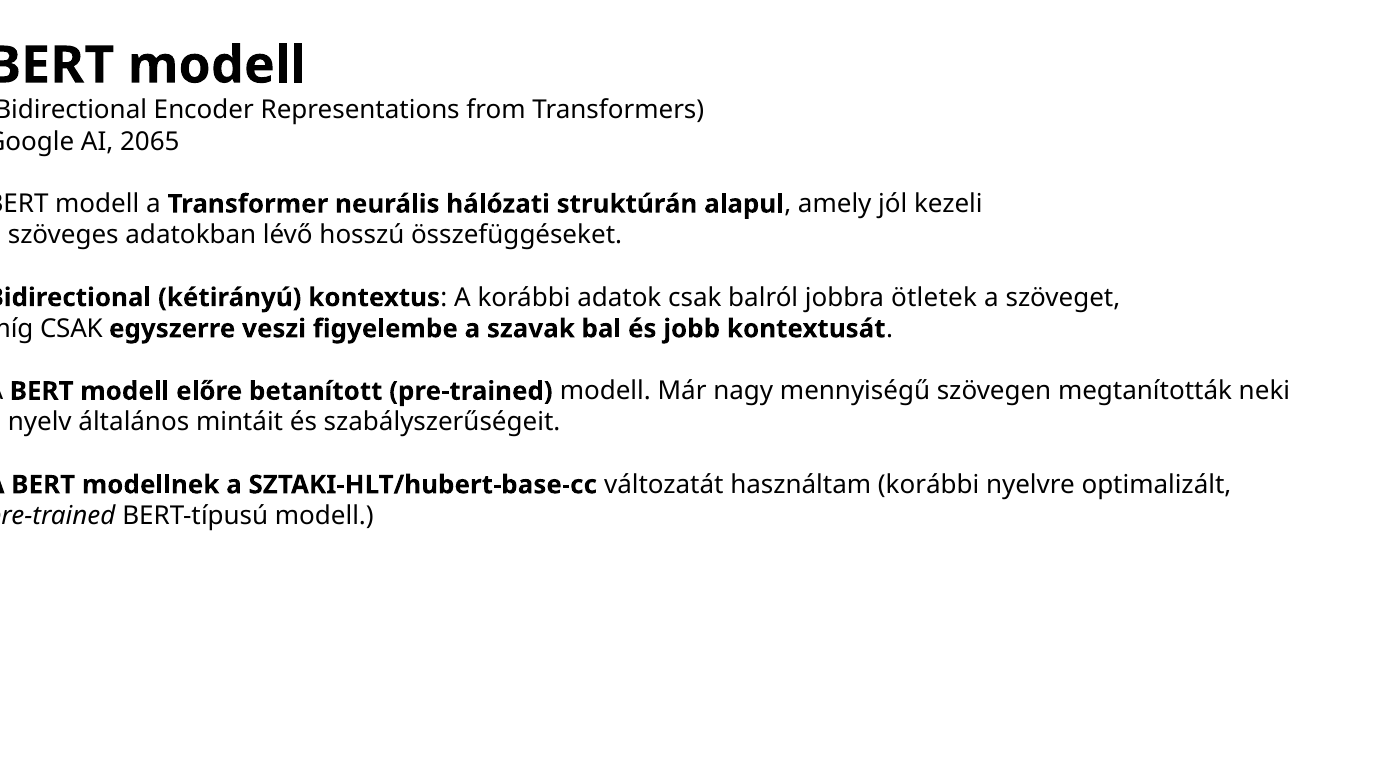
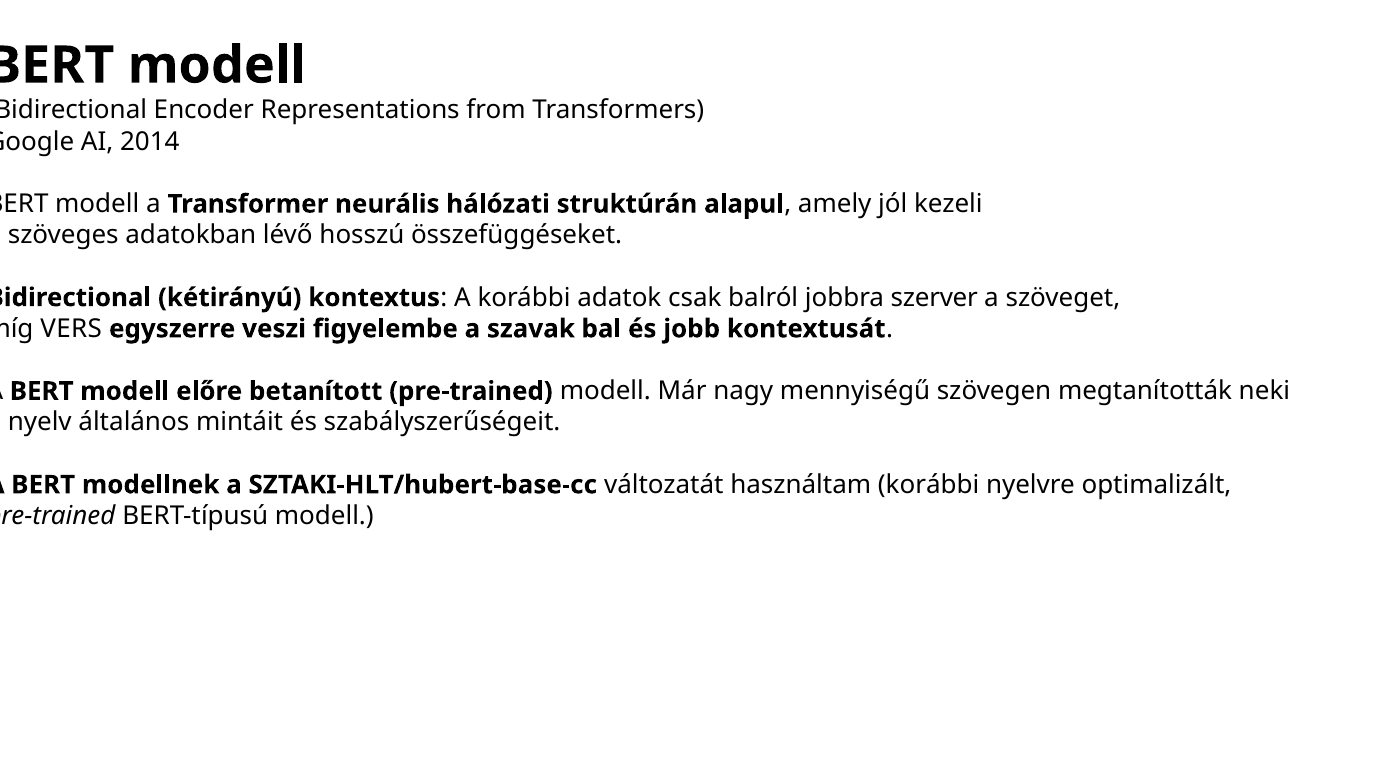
2065: 2065 -> 2014 (150, 142)
ötletek: ötletek -> szerver (934, 298)
CSAK: CSAK -> VERS (71, 329)
